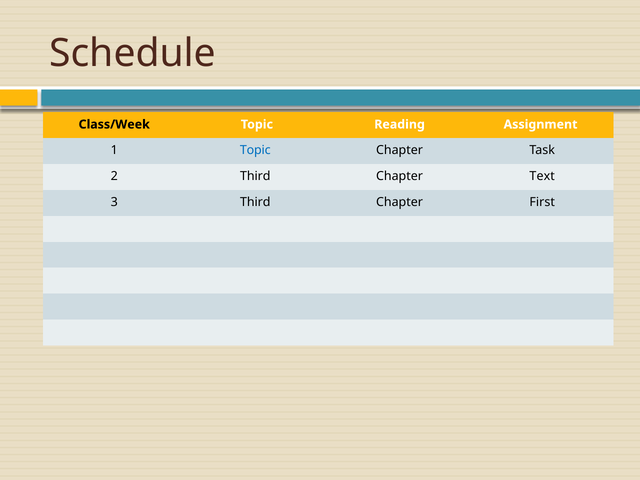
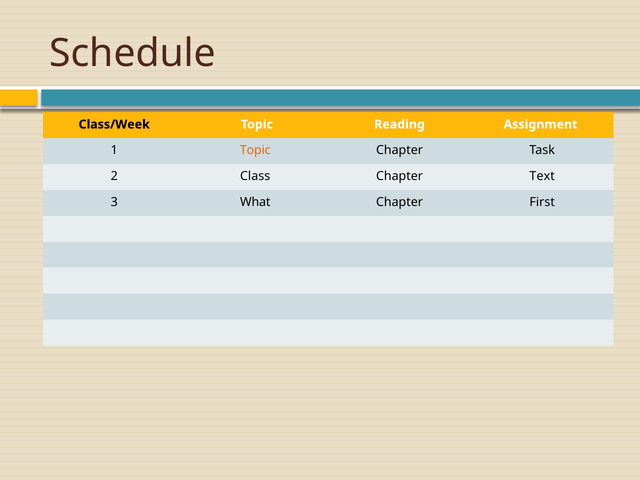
Topic colour: blue -> orange (255, 150)
2 Third: Third -> Class (255, 176)
3 Third: Third -> What (255, 202)
